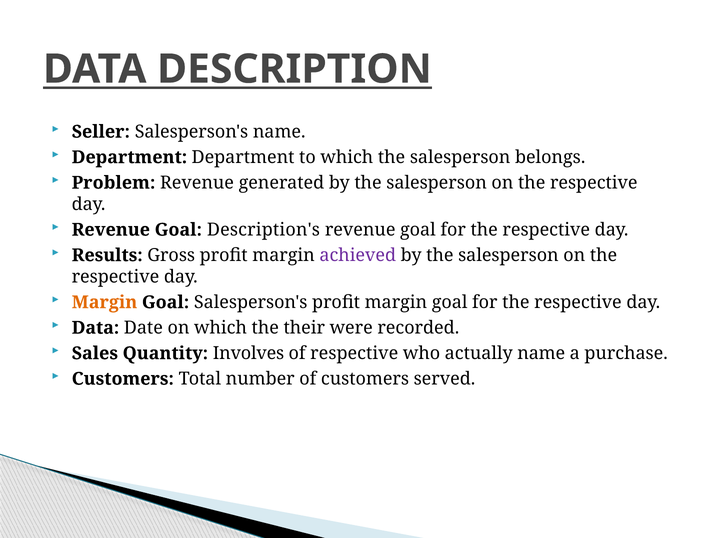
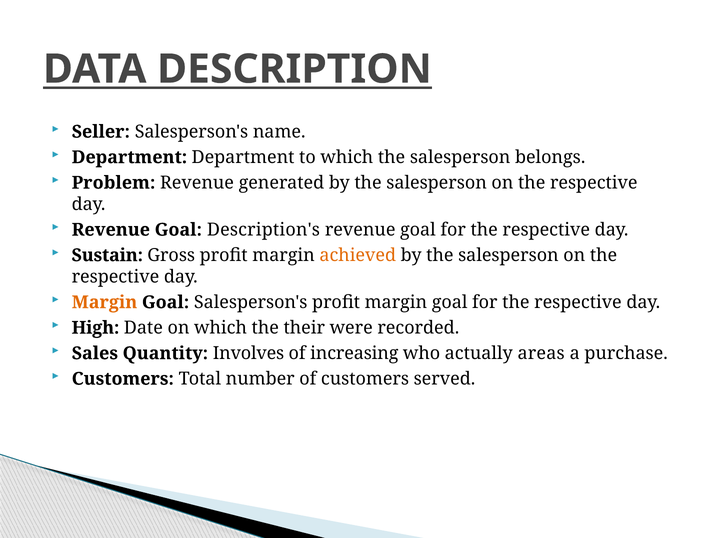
Results: Results -> Sustain (107, 256)
achieved colour: purple -> orange (358, 256)
Data: Data -> High (95, 328)
of respective: respective -> increasing (354, 354)
actually name: name -> areas (541, 354)
